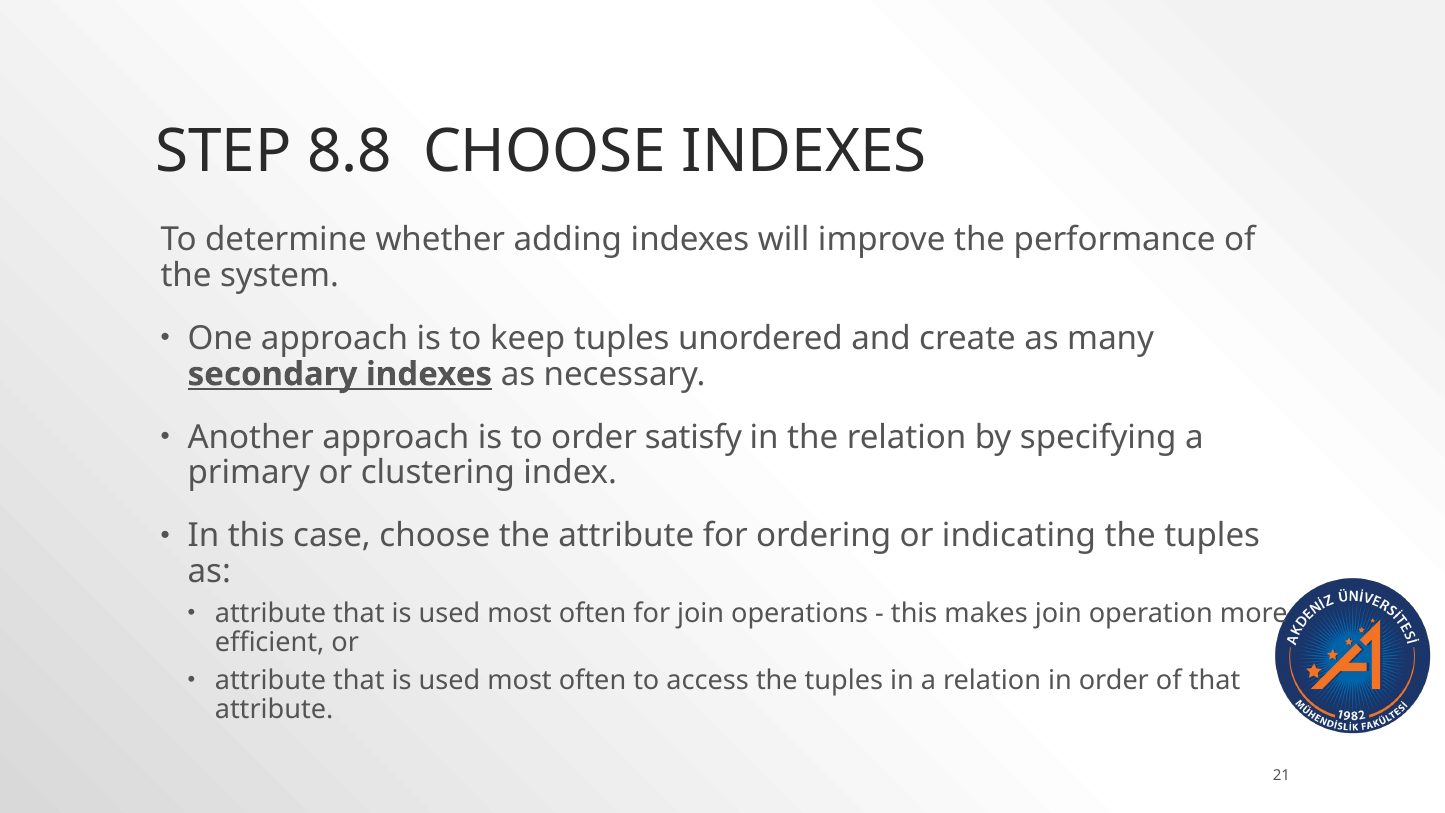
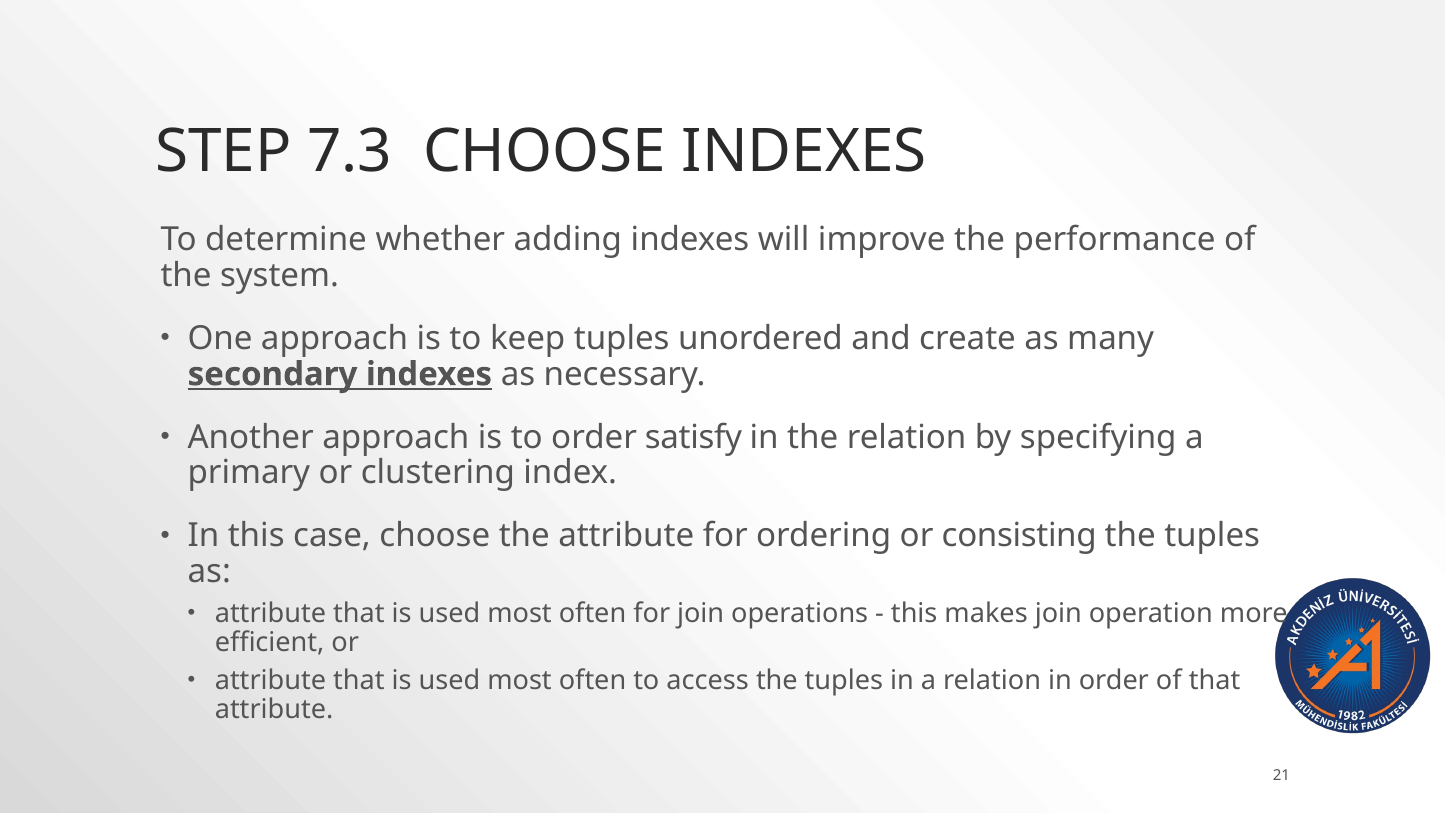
8.8: 8.8 -> 7.3 (349, 151)
indicating: indicating -> consisting (1019, 536)
